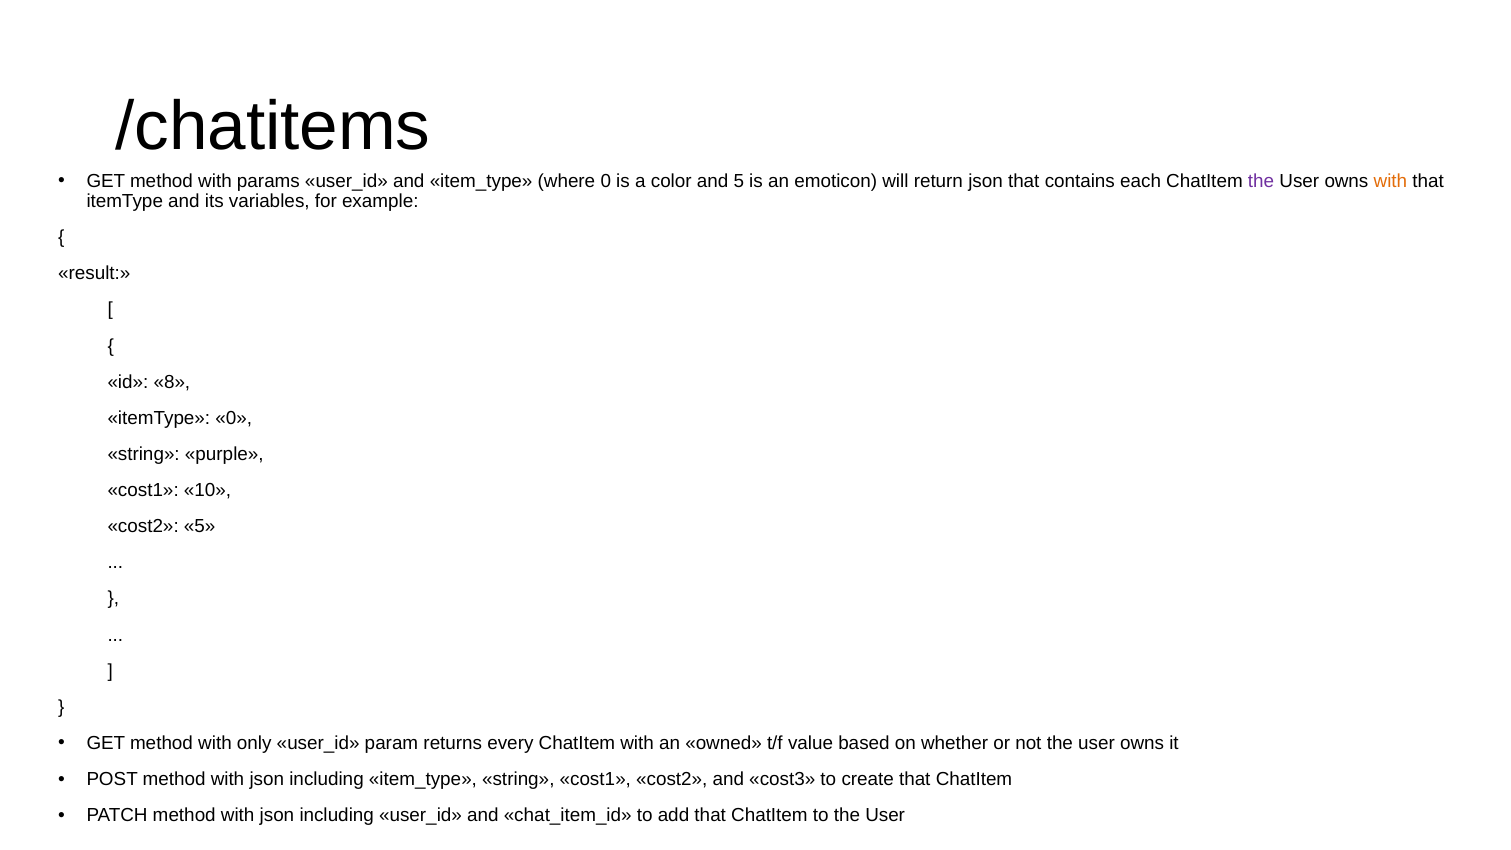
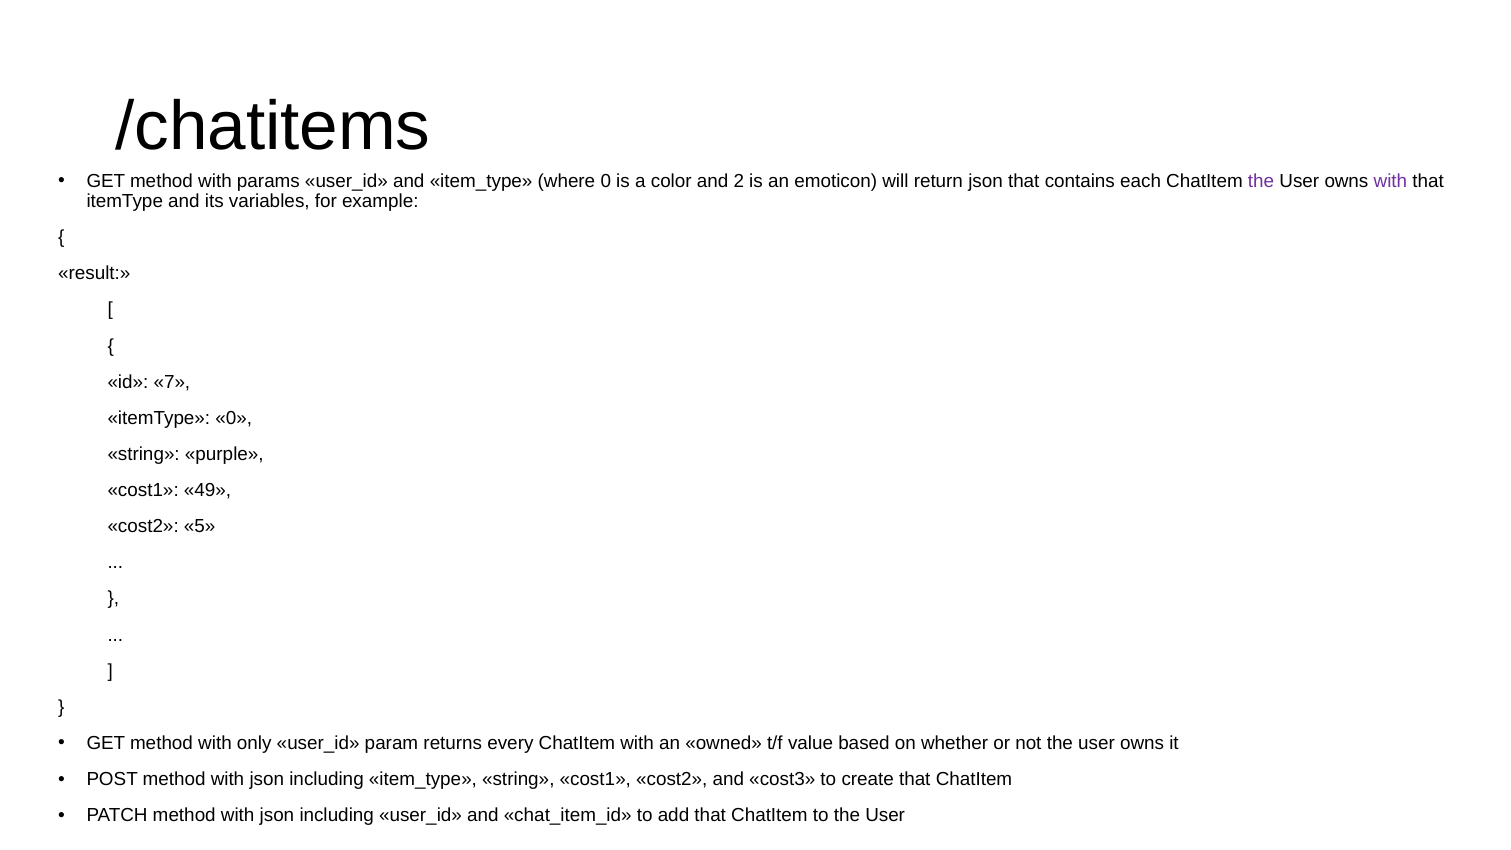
and 5: 5 -> 2 (739, 181)
with colour: orange -> purple (1390, 181)
8: 8 -> 7 (172, 382)
10: 10 -> 49 (208, 490)
